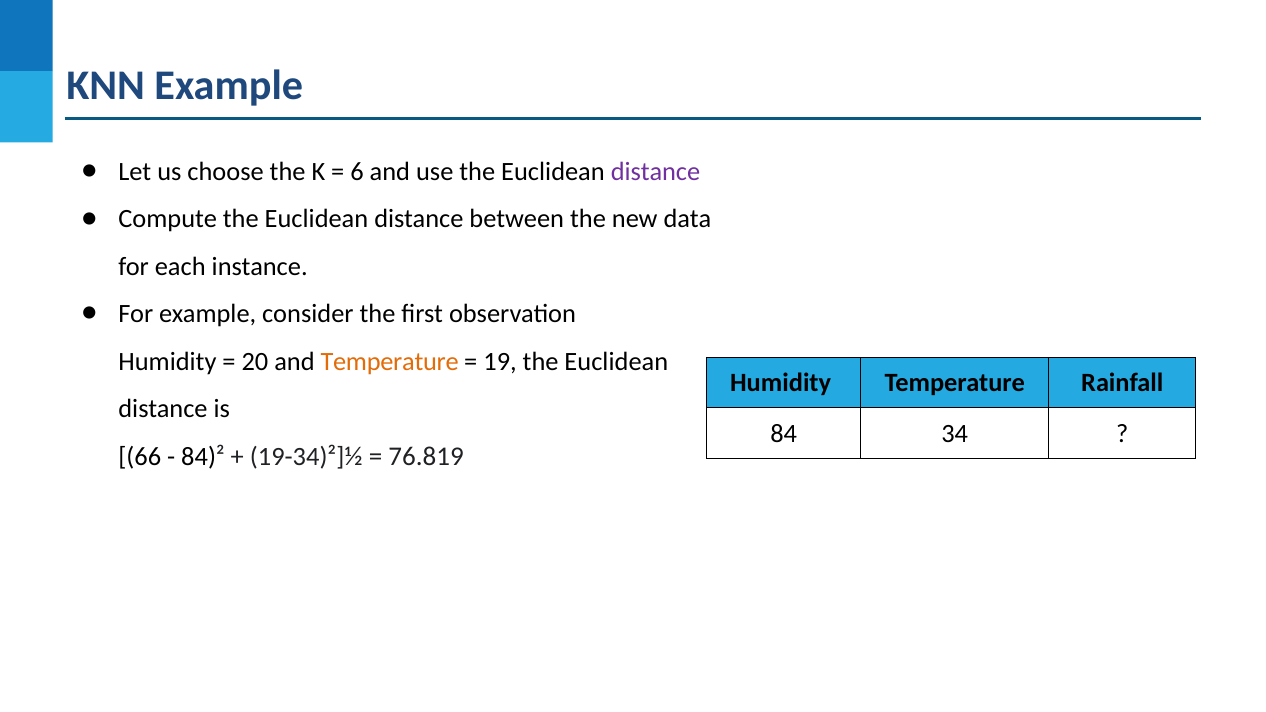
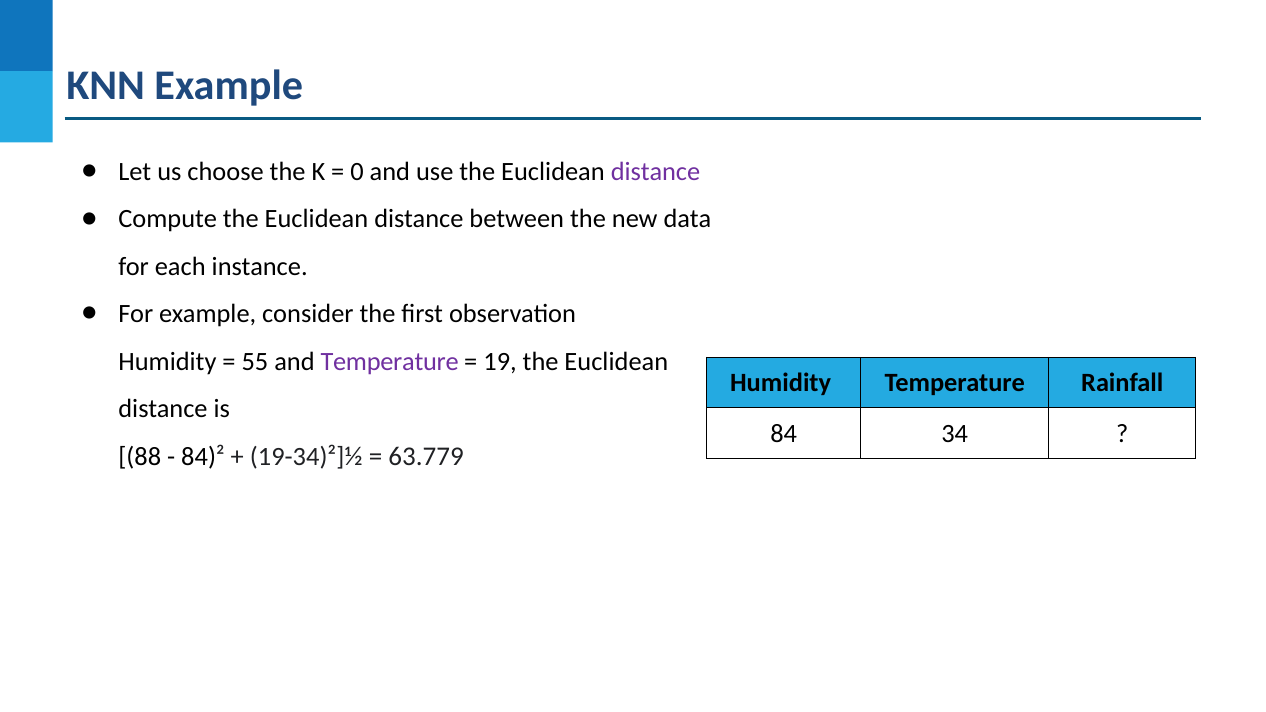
6: 6 -> 0 (357, 171)
20: 20 -> 55 (255, 361)
Temperature colour: orange -> purple (390, 361)
66: 66 -> 88 (140, 457)
76.819: 76.819 -> 63.779 (426, 457)
